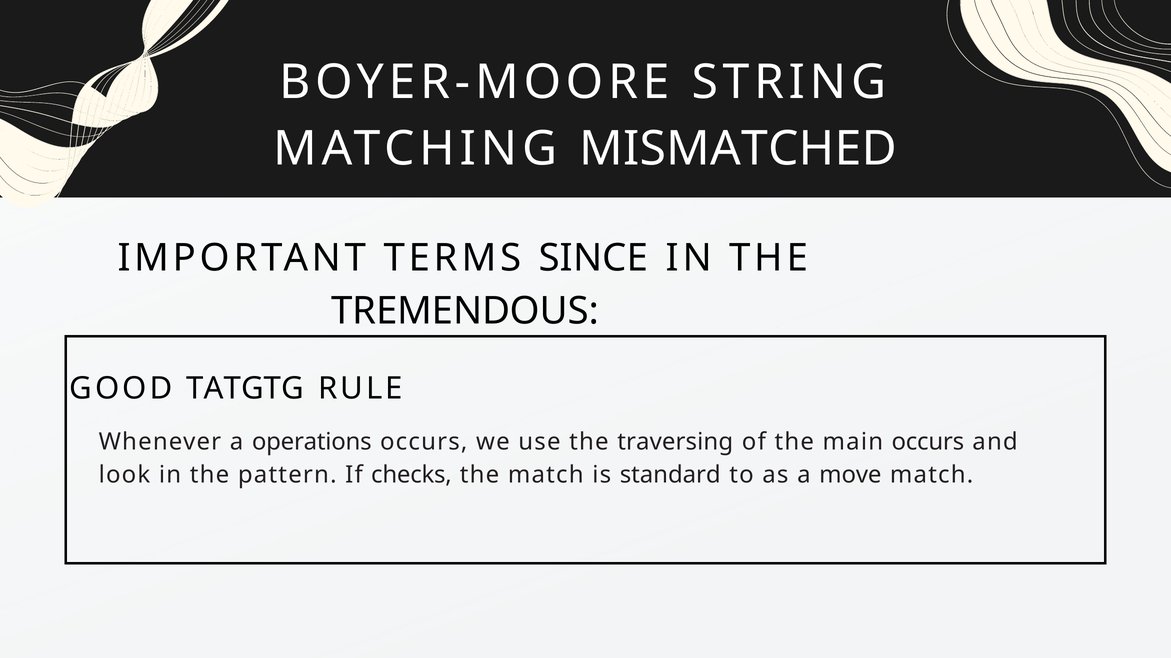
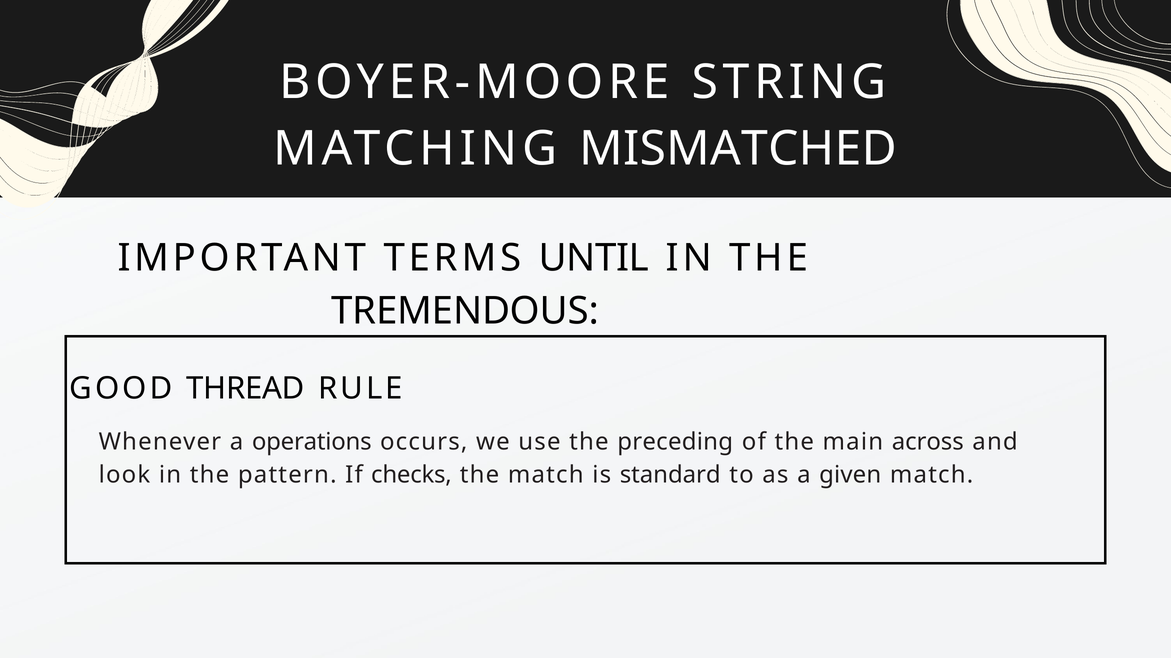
SINCE: SINCE -> UNTIL (594, 258)
TATGTG: TATGTG -> THREAD (245, 389)
traversing: traversing -> preceding (675, 442)
main occurs: occurs -> across (928, 442)
move: move -> given (850, 475)
